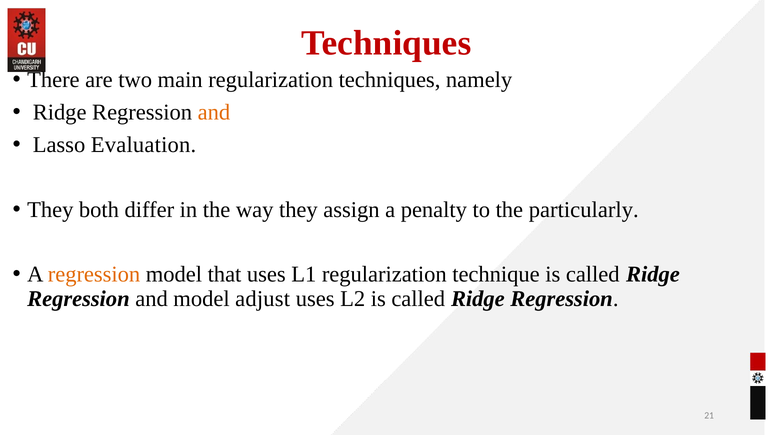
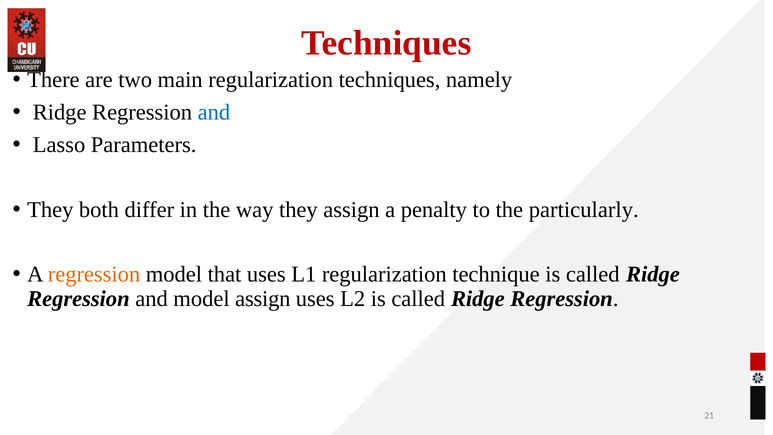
and colour: orange -> blue (214, 112)
Evaluation: Evaluation -> Parameters (144, 145)
model adjust: adjust -> assign (263, 299)
